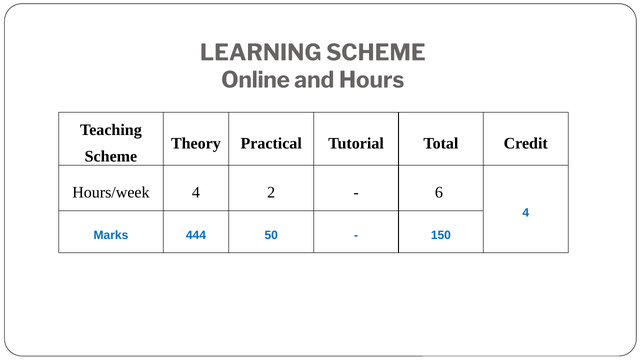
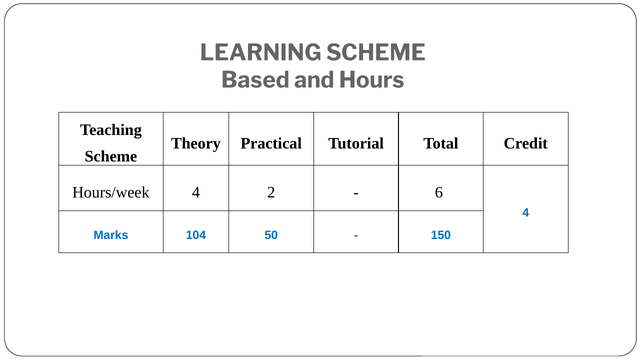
Online: Online -> Based (255, 80)
444: 444 -> 104 (196, 235)
